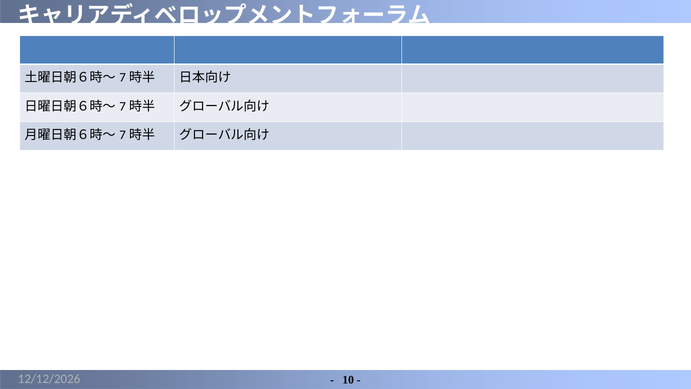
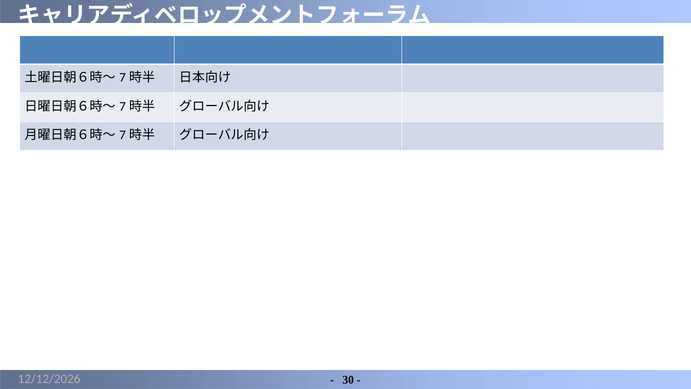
10: 10 -> 30 (348, 380)
